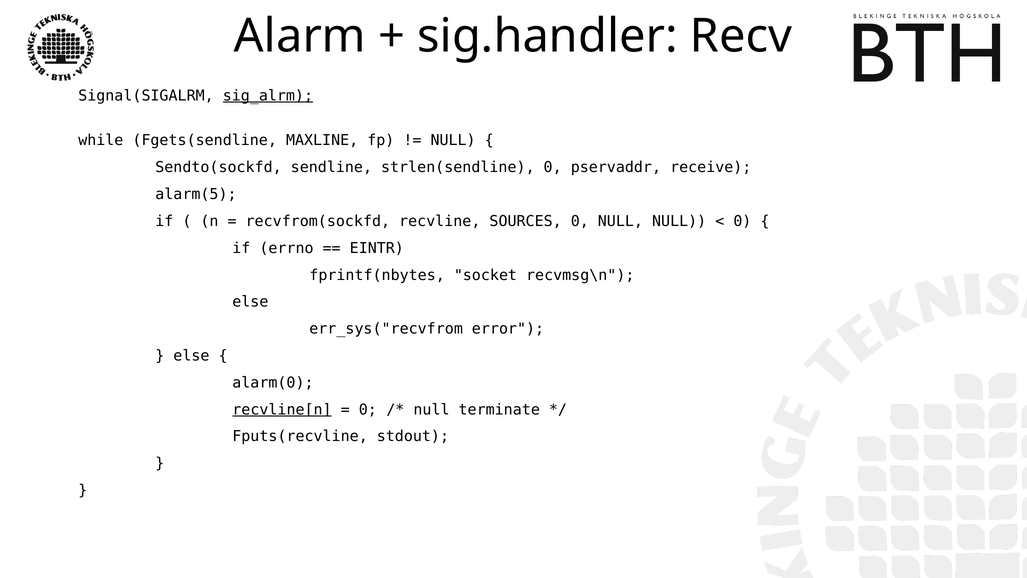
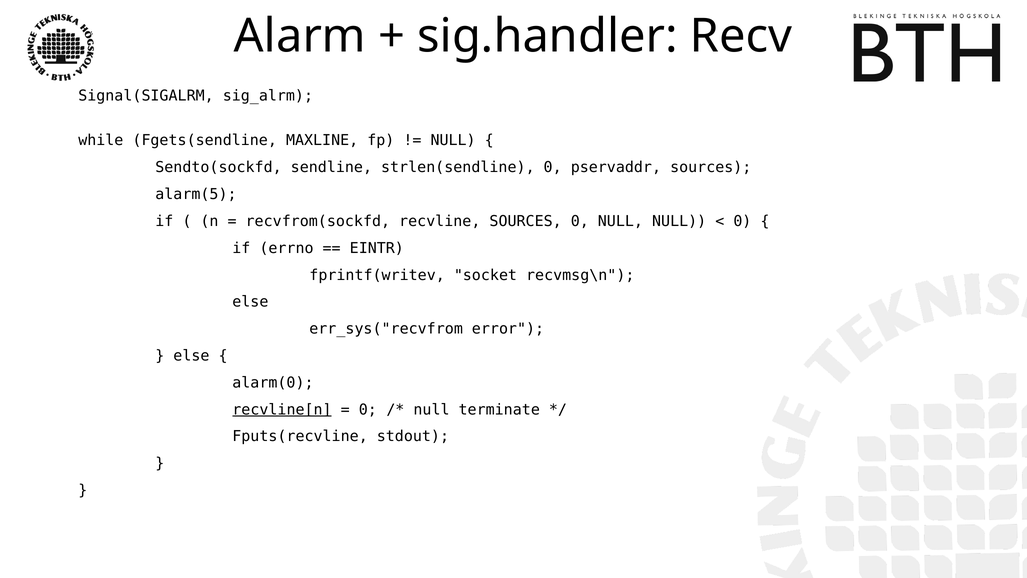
sig_alrm underline: present -> none (268, 96)
pservaddr receive: receive -> sources (711, 167)
fprintf(nbytes: fprintf(nbytes -> fprintf(writev (377, 275)
